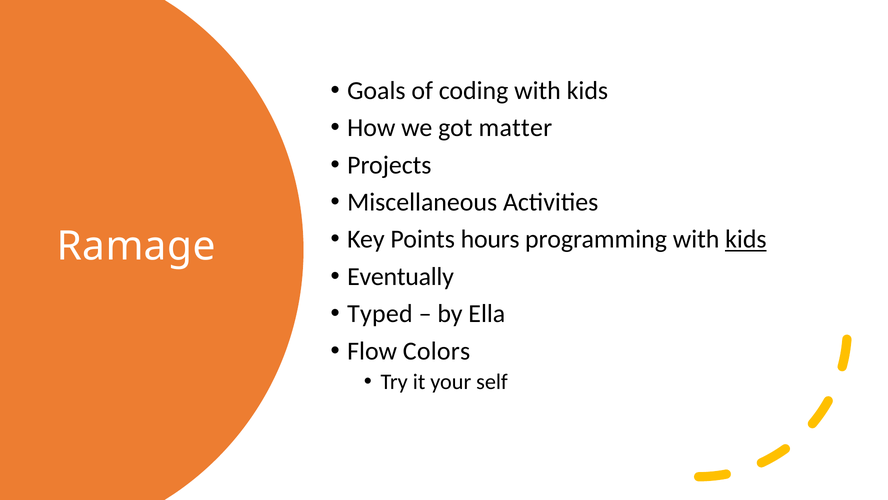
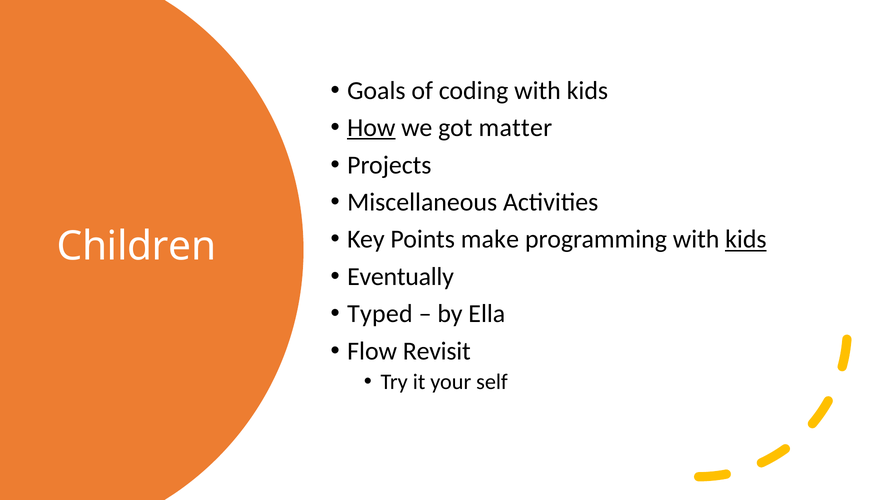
How underline: none -> present (371, 128)
hours: hours -> make (490, 239)
Ramage: Ramage -> Children (136, 246)
Colors: Colors -> Revisit (437, 351)
